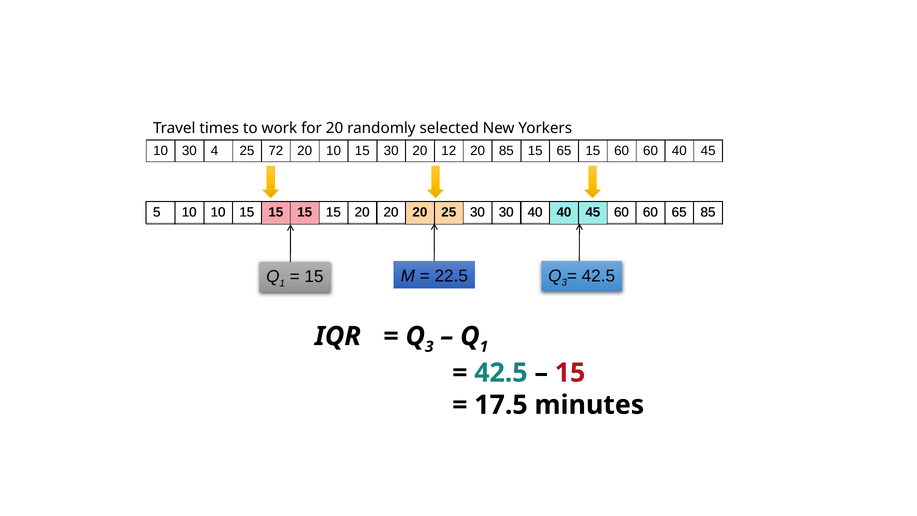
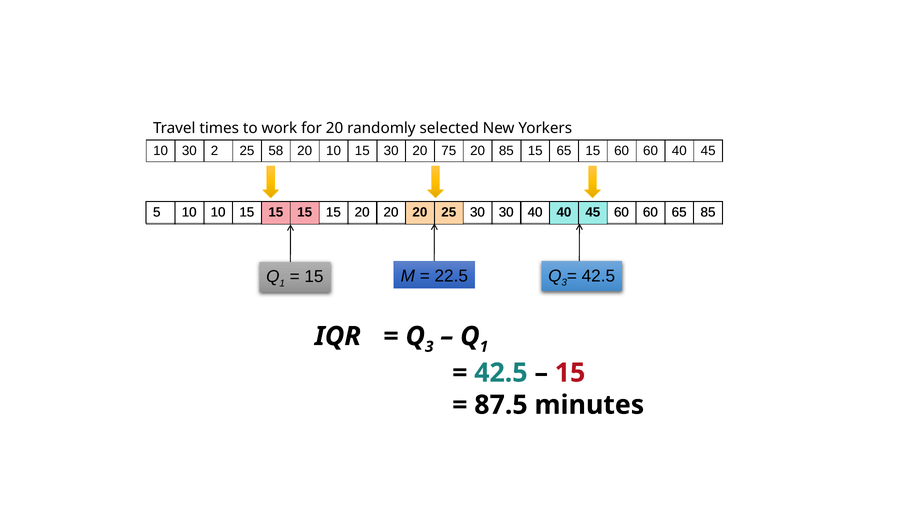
4: 4 -> 2 (215, 151)
72: 72 -> 58 (276, 151)
12: 12 -> 75 (449, 151)
17.5: 17.5 -> 87.5 (501, 405)
